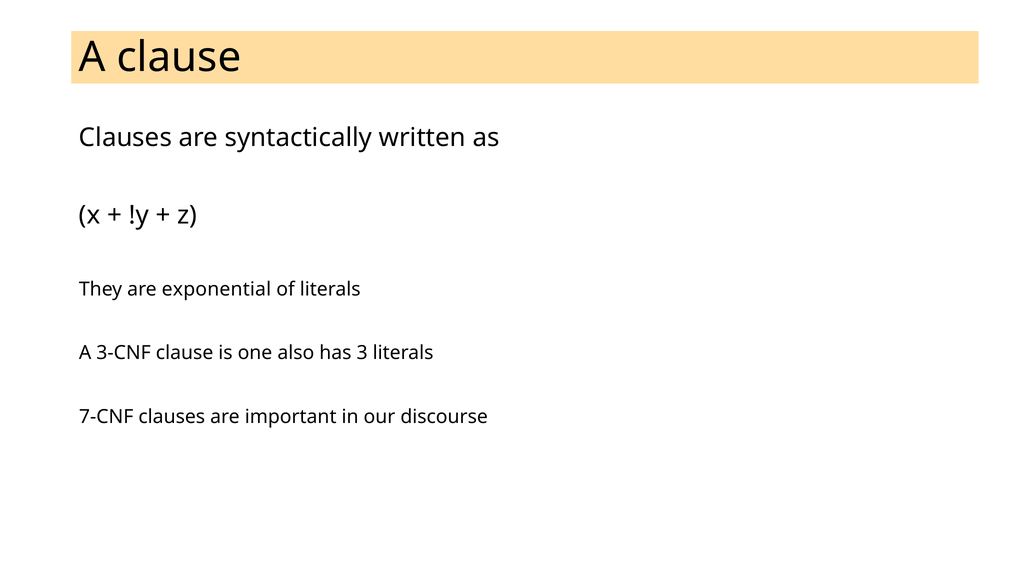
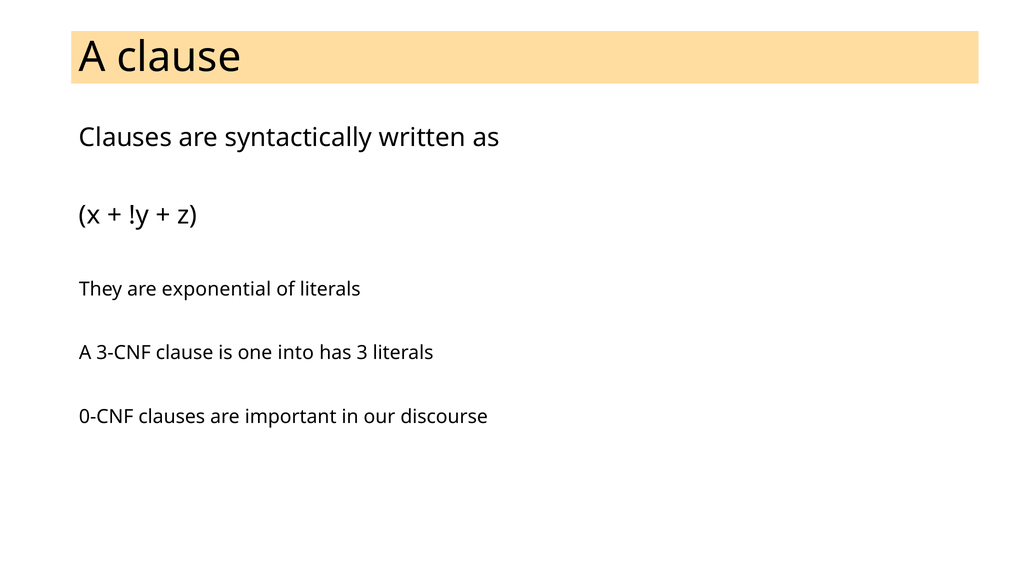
also: also -> into (296, 353)
7-CNF: 7-CNF -> 0-CNF (106, 416)
